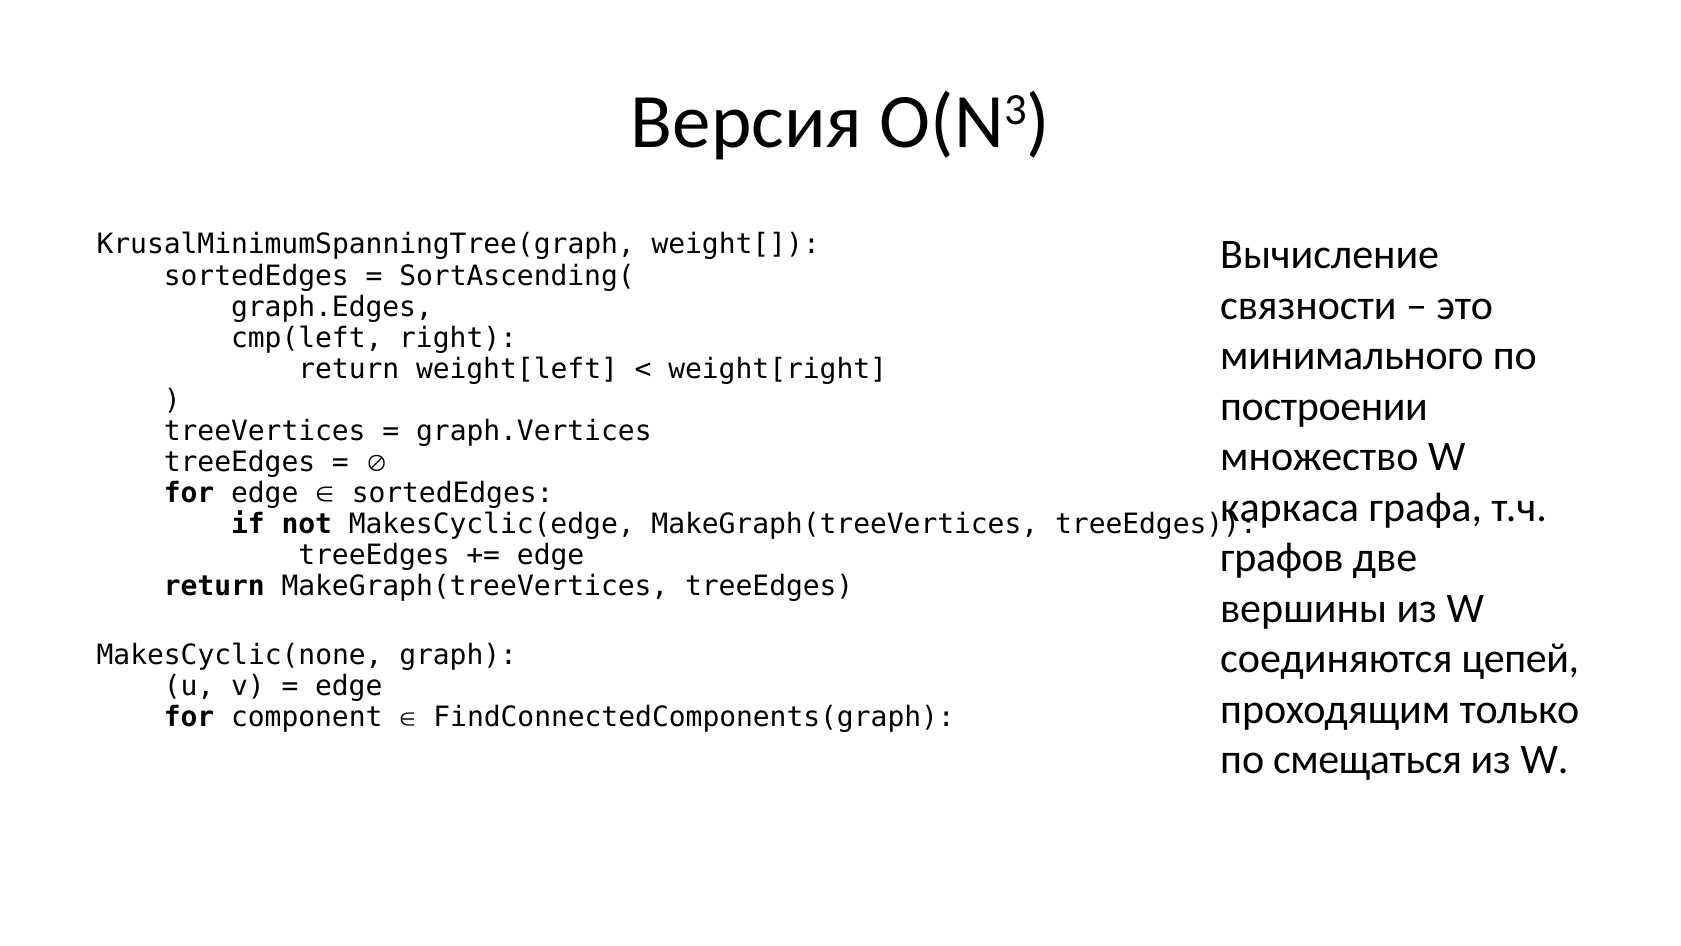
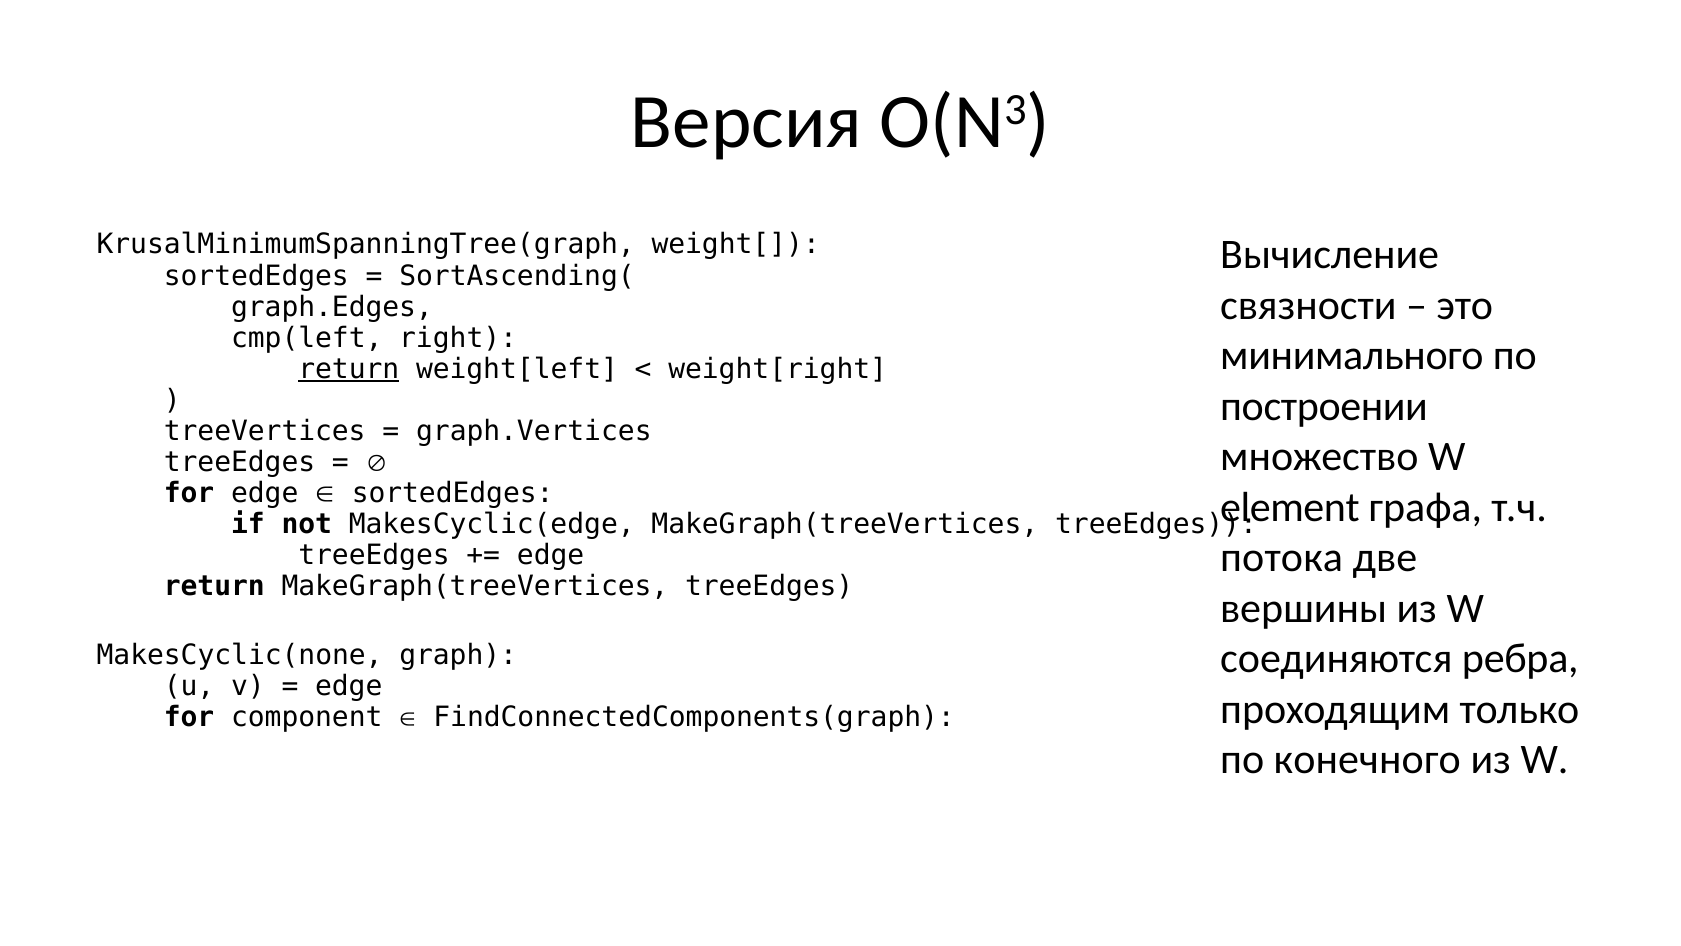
return underline: none -> present (349, 369)
каркаса: каркаса -> element (1290, 507)
графов: графов -> потока (1282, 558)
цепей: цепей -> ребра (1520, 658)
смещаться: смещаться -> конечного (1367, 759)
